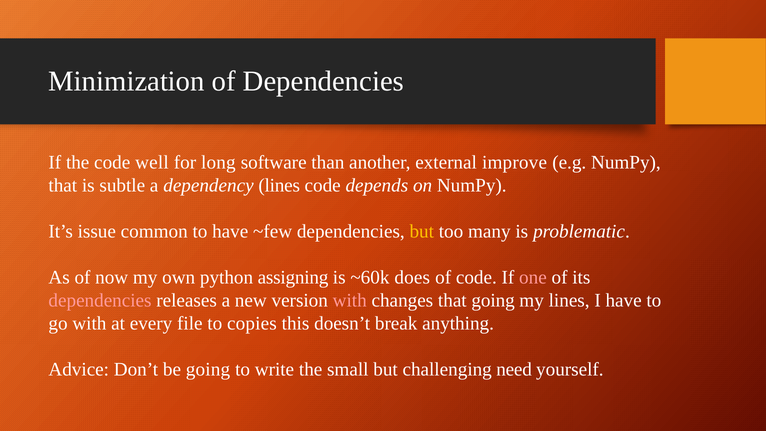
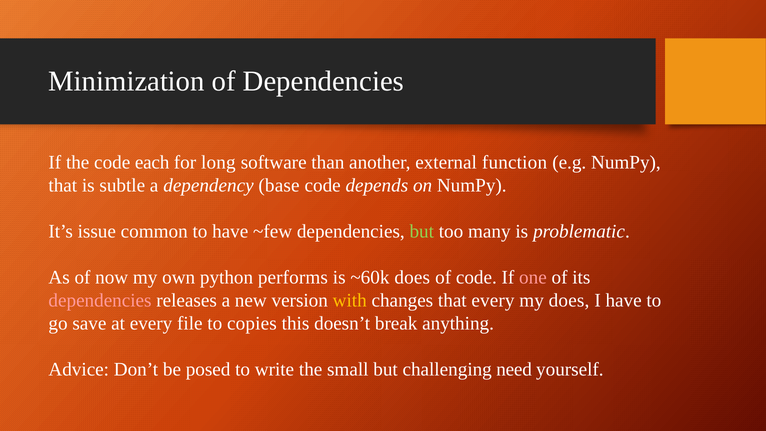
well: well -> each (152, 163)
improve: improve -> function (515, 163)
dependency lines: lines -> base (279, 186)
but colour: yellow -> light green (422, 231)
assigning: assigning -> performs (293, 277)
with colour: pink -> yellow (350, 300)
that going: going -> every (493, 300)
my lines: lines -> does (569, 300)
go with: with -> save (89, 323)
be going: going -> posed (208, 369)
